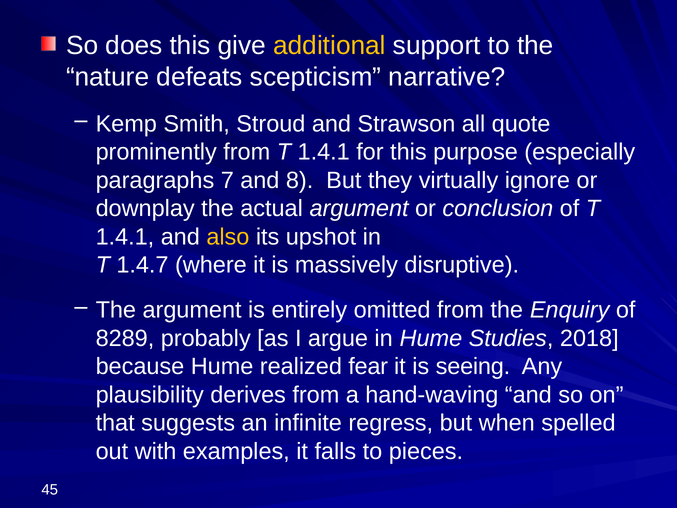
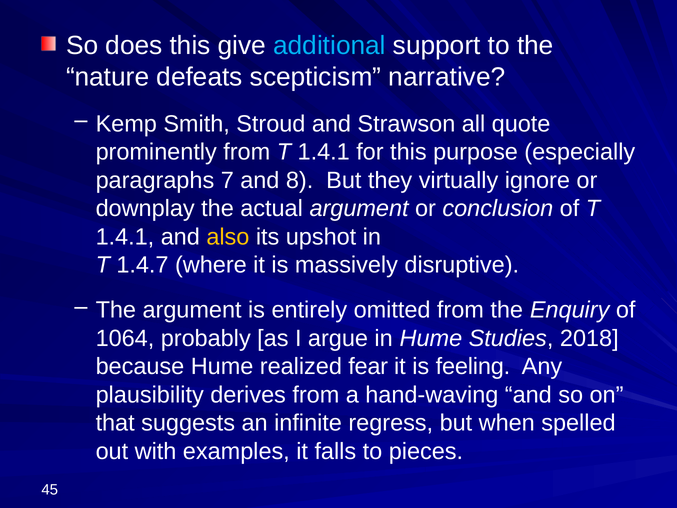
additional colour: yellow -> light blue (329, 46)
8289: 8289 -> 1064 (125, 338)
seeing: seeing -> feeling (473, 366)
